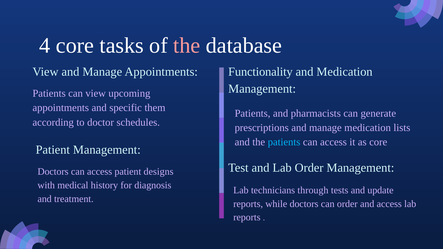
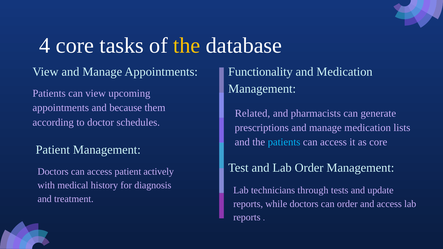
the colour: pink -> yellow (187, 45)
specific: specific -> because (126, 108)
Patients: Patients -> Related (252, 113)
designs: designs -> actively (159, 172)
